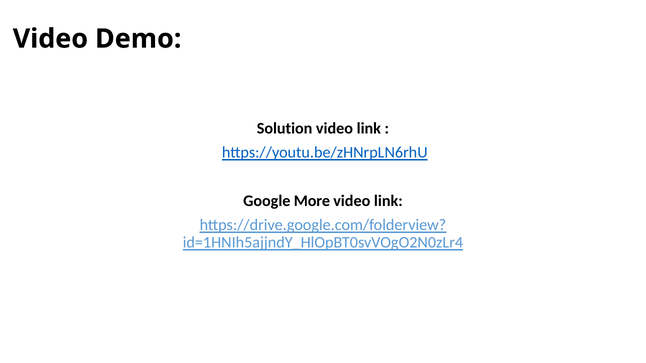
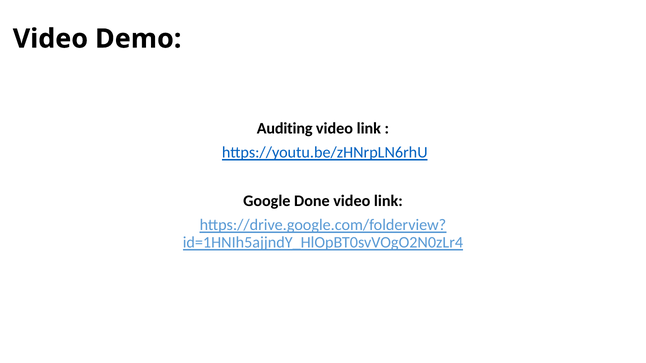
Solution: Solution -> Auditing (285, 128)
More: More -> Done (312, 201)
